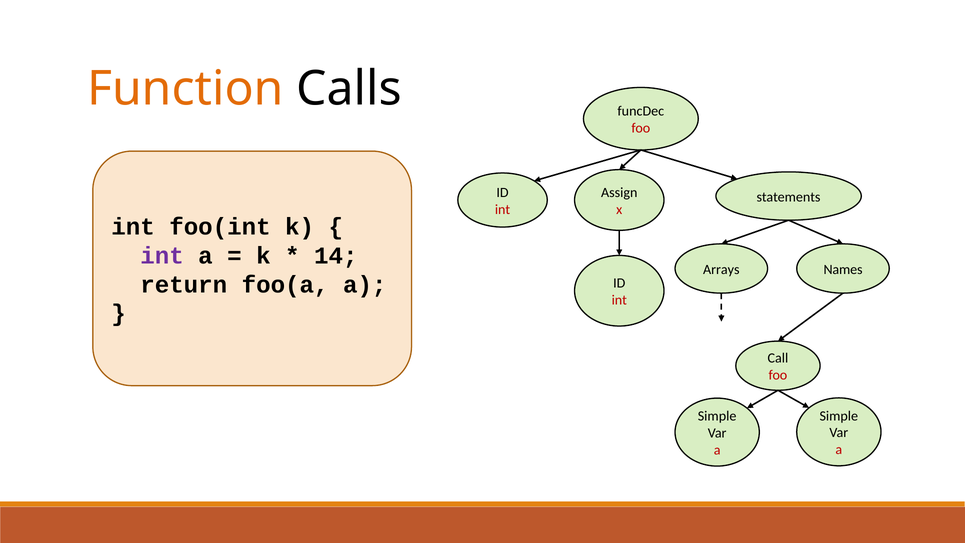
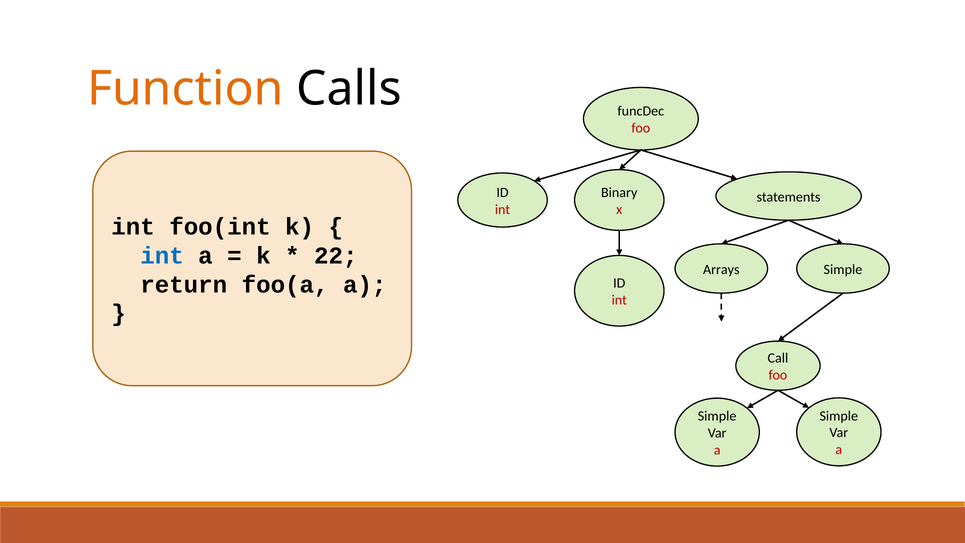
Assign: Assign -> Binary (619, 192)
int colour: purple -> blue (162, 255)
14: 14 -> 22 (336, 255)
Names: Names -> Simple (843, 269)
